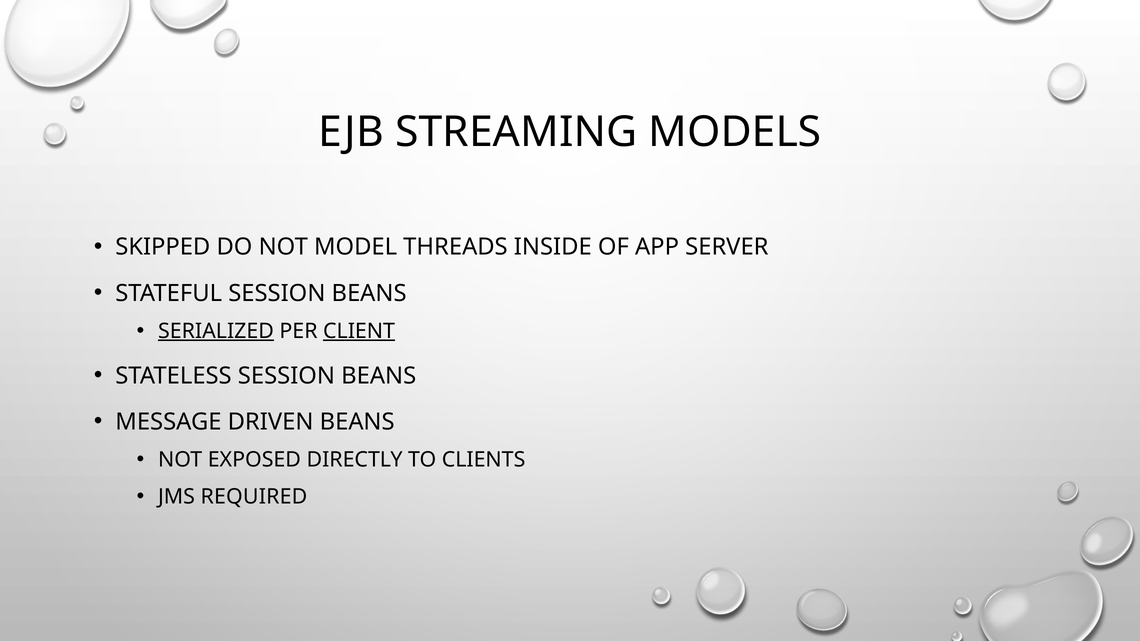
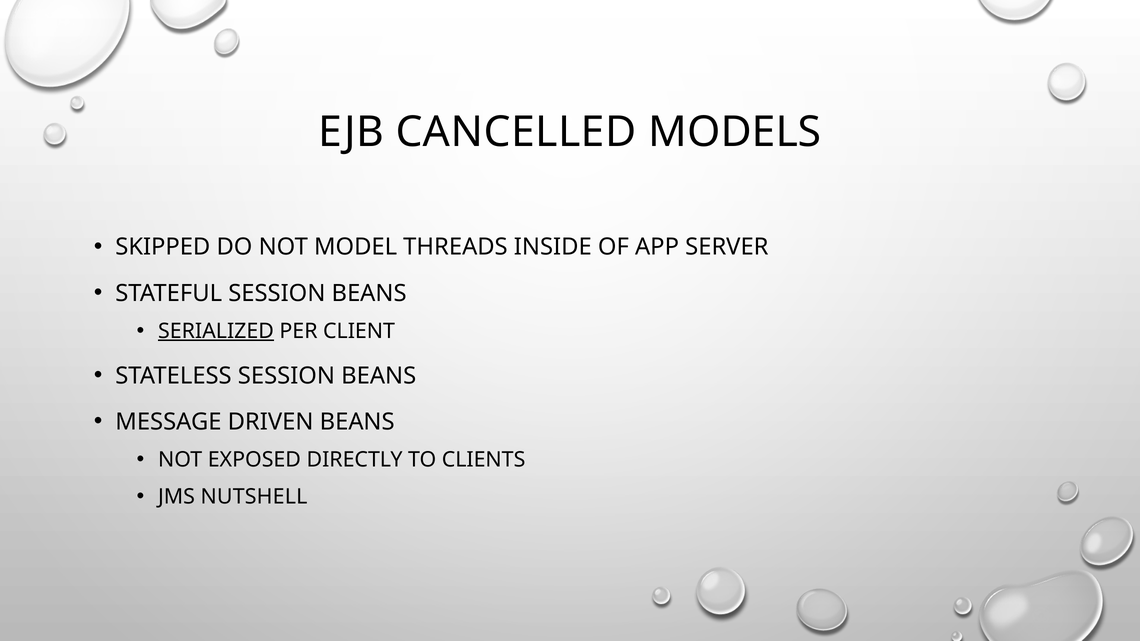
STREAMING: STREAMING -> CANCELLED (516, 132)
CLIENT underline: present -> none (359, 331)
REQUIRED: REQUIRED -> NUTSHELL (254, 497)
